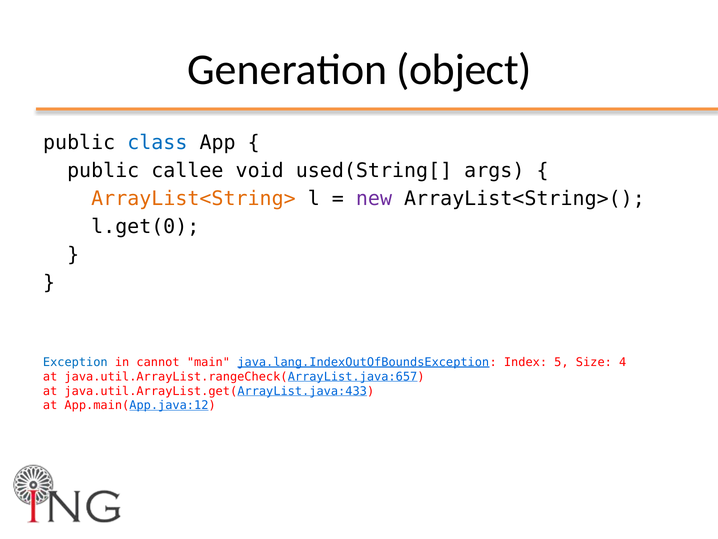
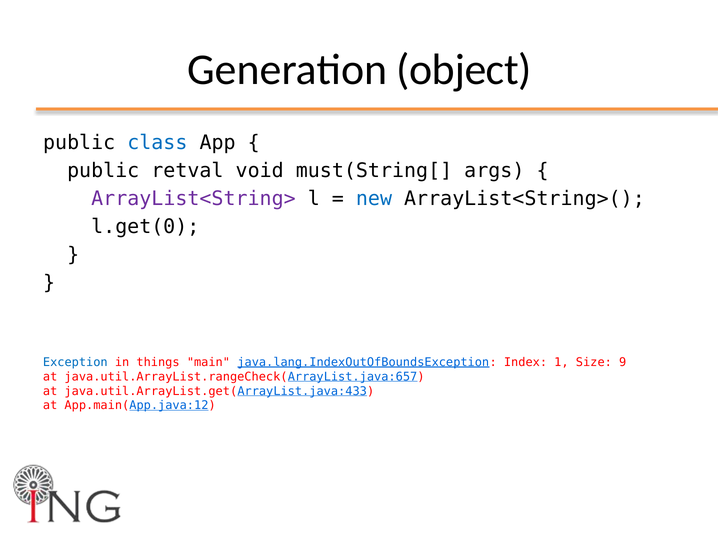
callee: callee -> retval (187, 171)
used(String[: used(String[ -> must(String[ (374, 171)
ArrayList<String> colour: orange -> purple (193, 199)
new colour: purple -> blue (374, 199)
cannot: cannot -> things (158, 362)
5: 5 -> 1 (561, 362)
4: 4 -> 9 (623, 362)
